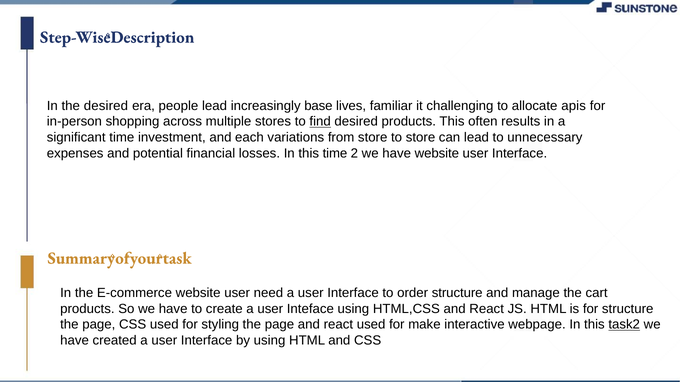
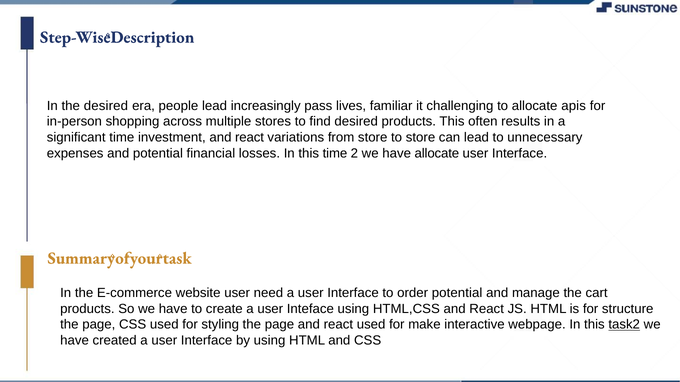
base: base -> pass (318, 106)
find underline: present -> none (320, 122)
investment and each: each -> react (250, 138)
have website: website -> allocate (437, 154)
order structure: structure -> potential (457, 293)
